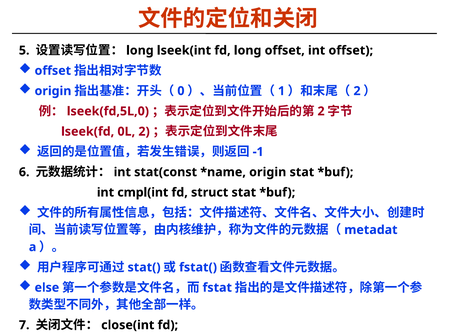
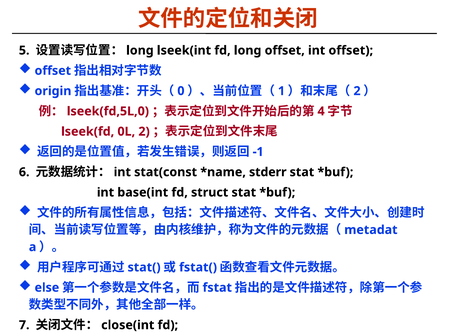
2: 2 -> 4 (321, 112)
origin: origin -> stderr (268, 172)
cmpl(int: cmpl(int -> base(int (143, 193)
